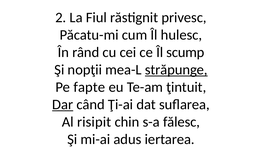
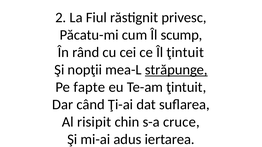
hulesc: hulesc -> scump (182, 35)
Îl scump: scump -> ţintuit (185, 52)
Dar underline: present -> none (63, 105)
fălesc: fălesc -> cruce (181, 122)
